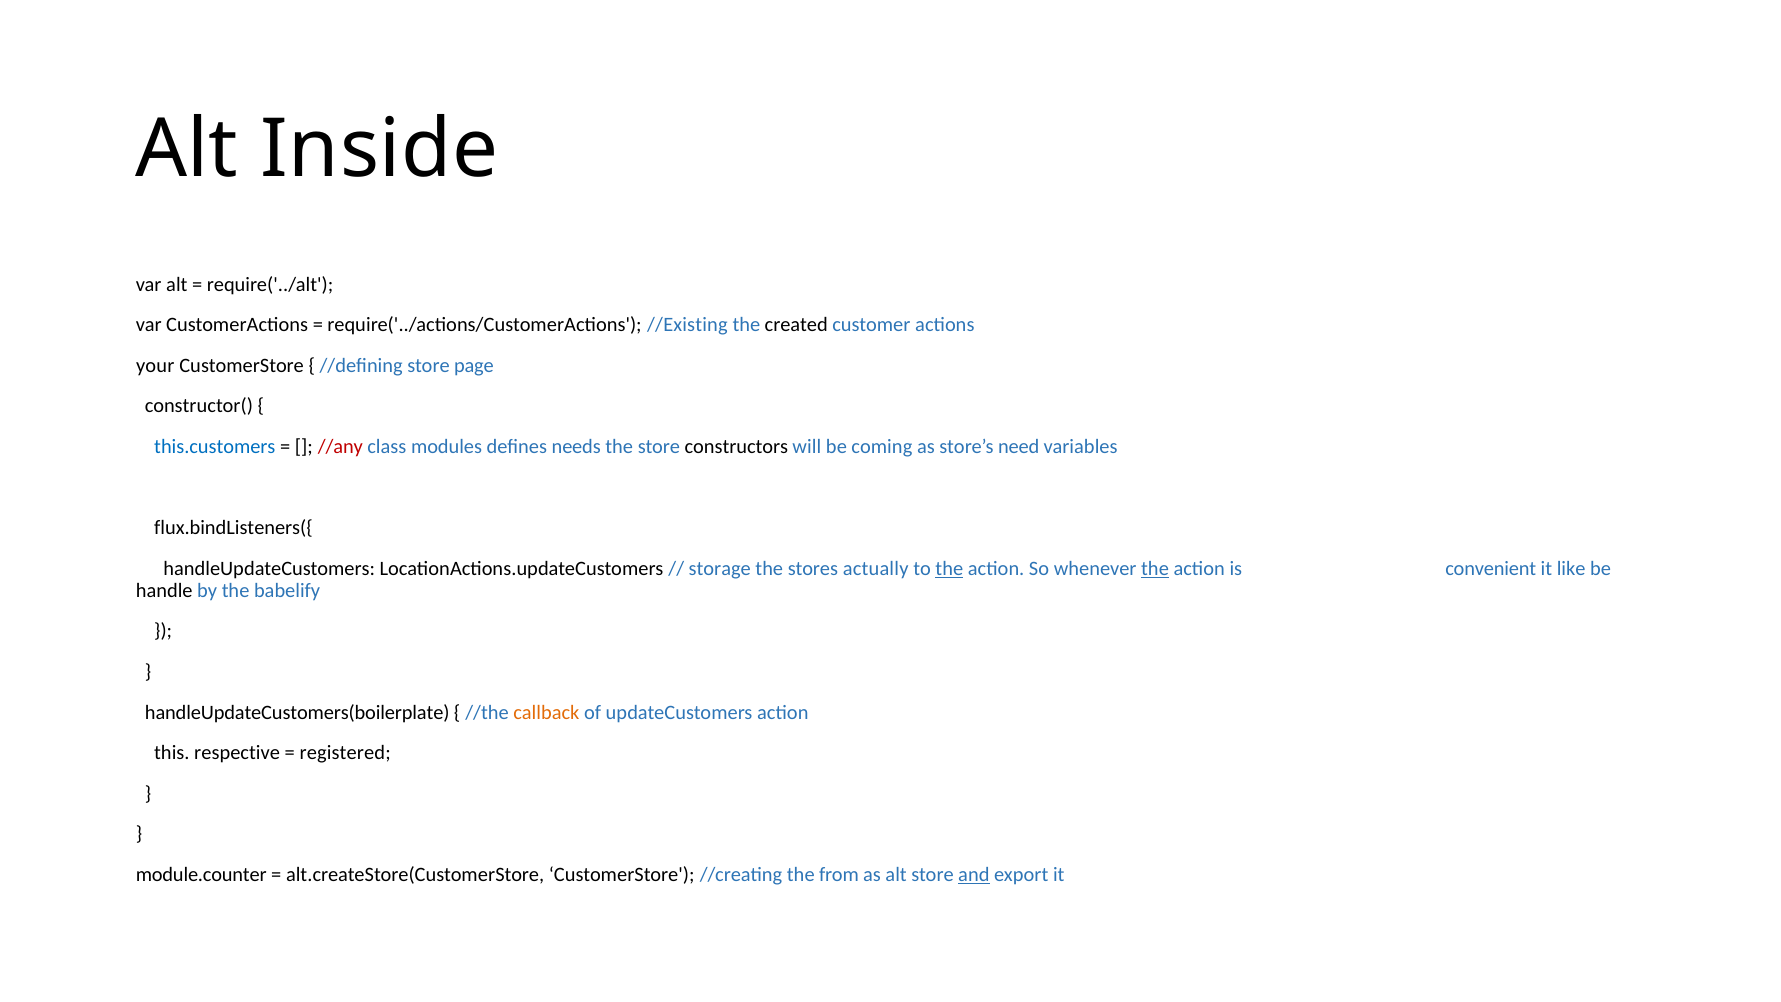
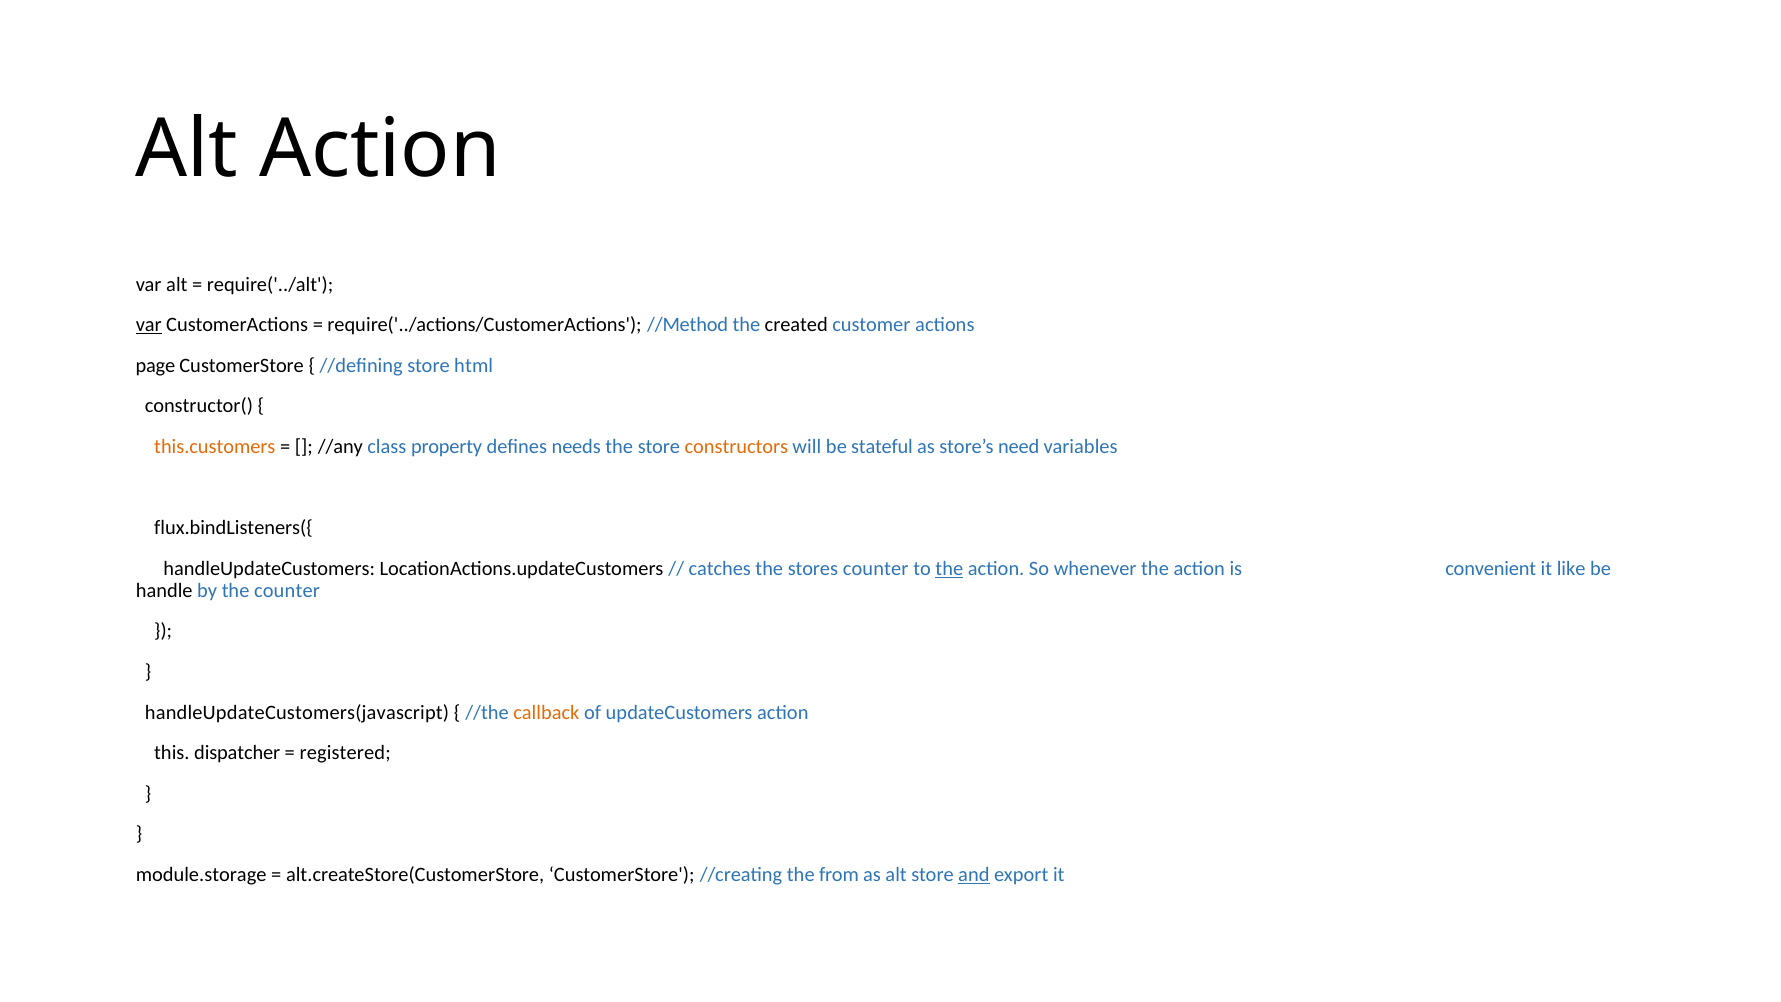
Alt Inside: Inside -> Action (380, 150)
var underline: none -> present (149, 325)
//Existing: //Existing -> //Method (688, 325)
your: your -> page (155, 365)
page: page -> html (474, 365)
this.customers colour: blue -> orange (215, 447)
//any colour: red -> black (340, 447)
modules: modules -> property (447, 447)
constructors colour: black -> orange (736, 447)
coming: coming -> stateful (882, 447)
storage: storage -> catches (720, 568)
stores actually: actually -> counter (876, 568)
the underline: present -> none (1155, 568)
the babelify: babelify -> counter (287, 591)
handleUpdateCustomers(boilerplate: handleUpdateCustomers(boilerplate -> handleUpdateCustomers(javascript (297, 712)
respective: respective -> dispatcher (237, 753)
module.counter: module.counter -> module.storage (201, 875)
